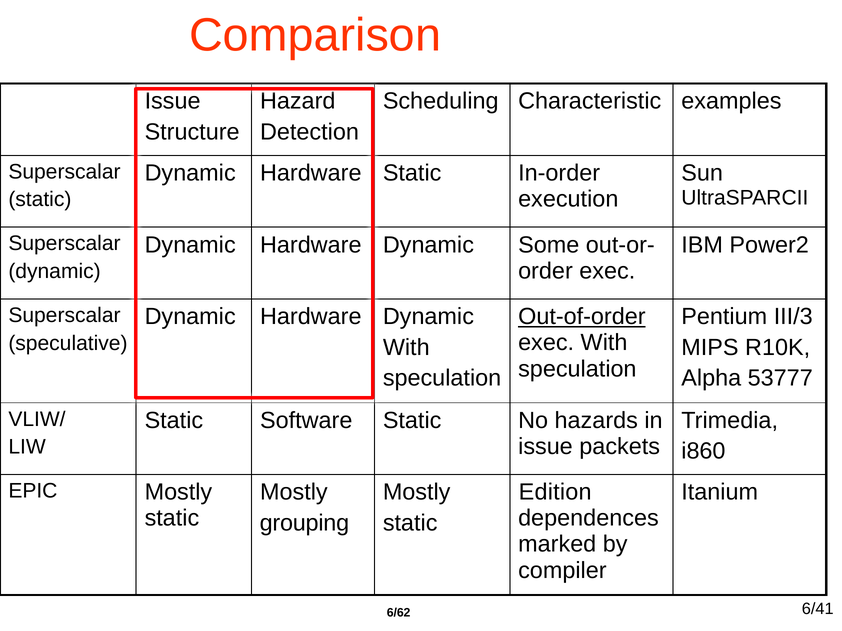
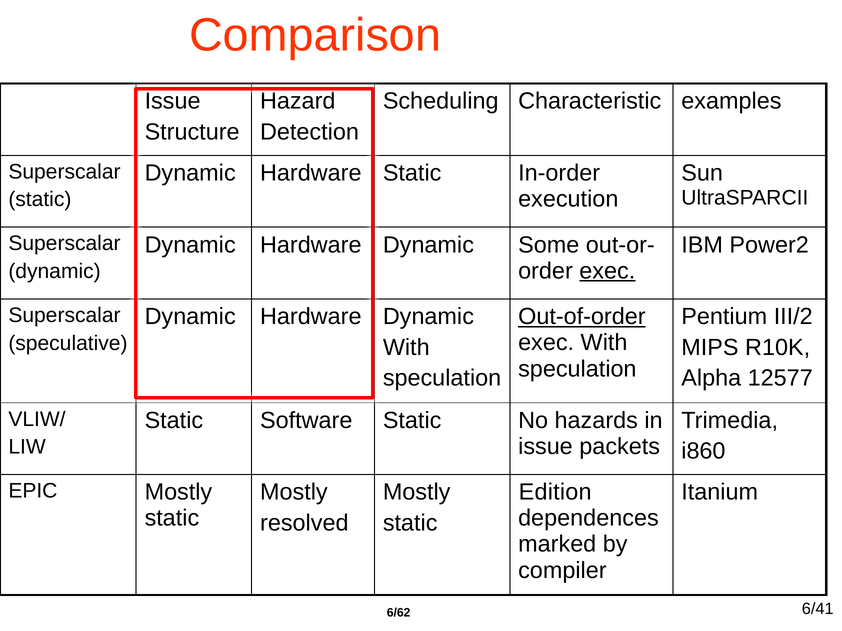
exec underline: none -> present (607, 271)
III/3: III/3 -> III/2 (793, 317)
53777: 53777 -> 12577 (780, 378)
grouping: grouping -> resolved (304, 523)
